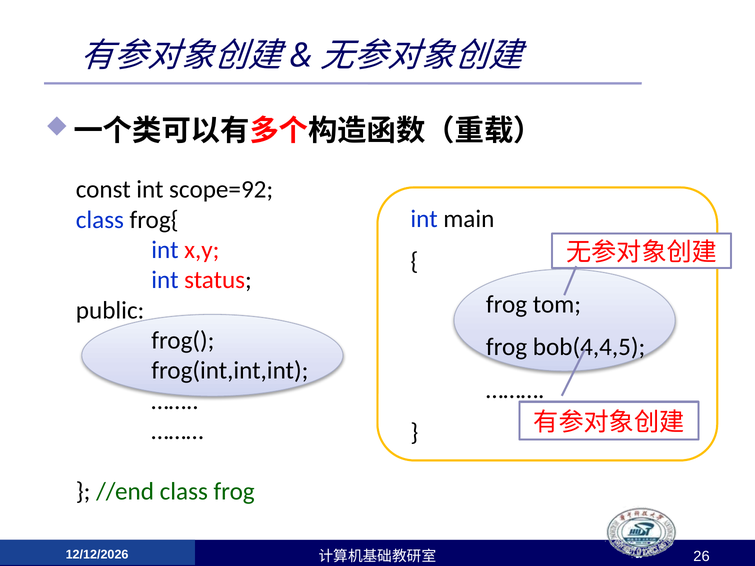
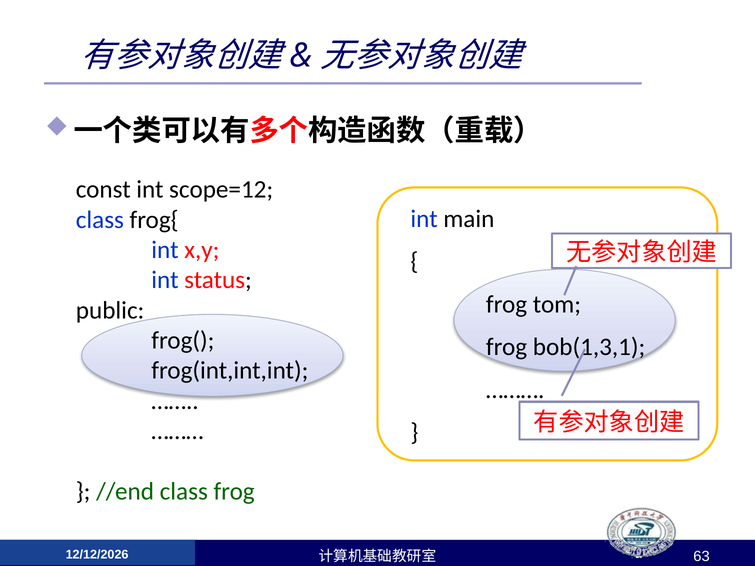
scope=92: scope=92 -> scope=12 (221, 190)
bob(4,4,5: bob(4,4,5 -> bob(1,3,1 (589, 347)
26: 26 -> 63 (702, 556)
